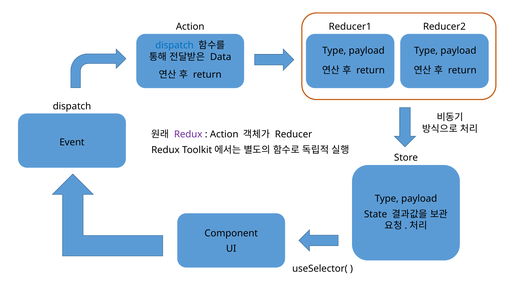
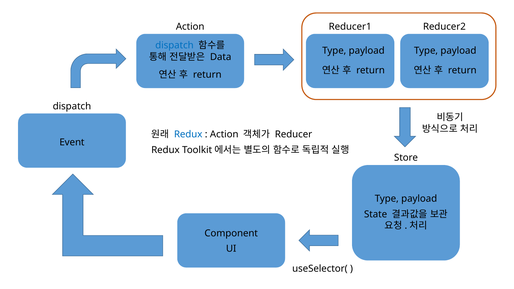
Redux colour: purple -> blue (188, 135)
